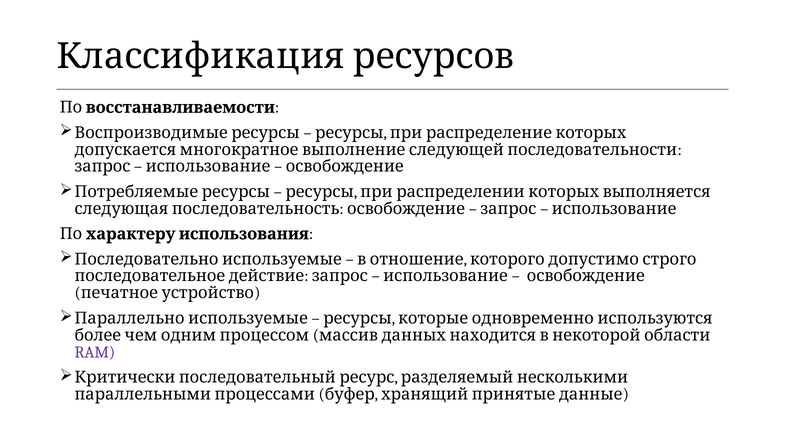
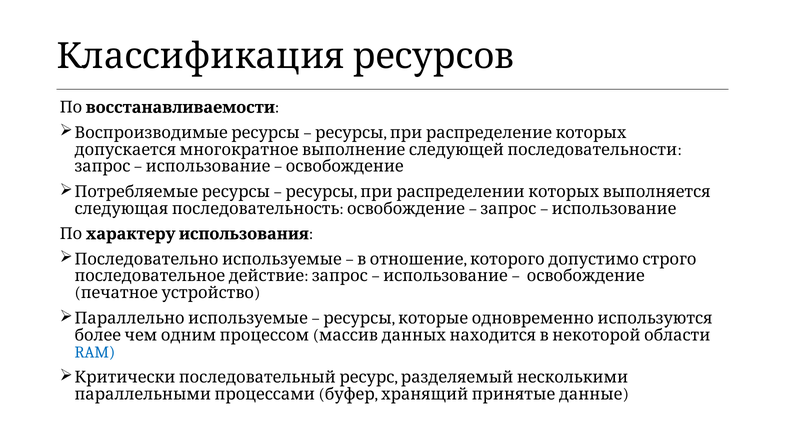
RAM colour: purple -> blue (95, 352)
